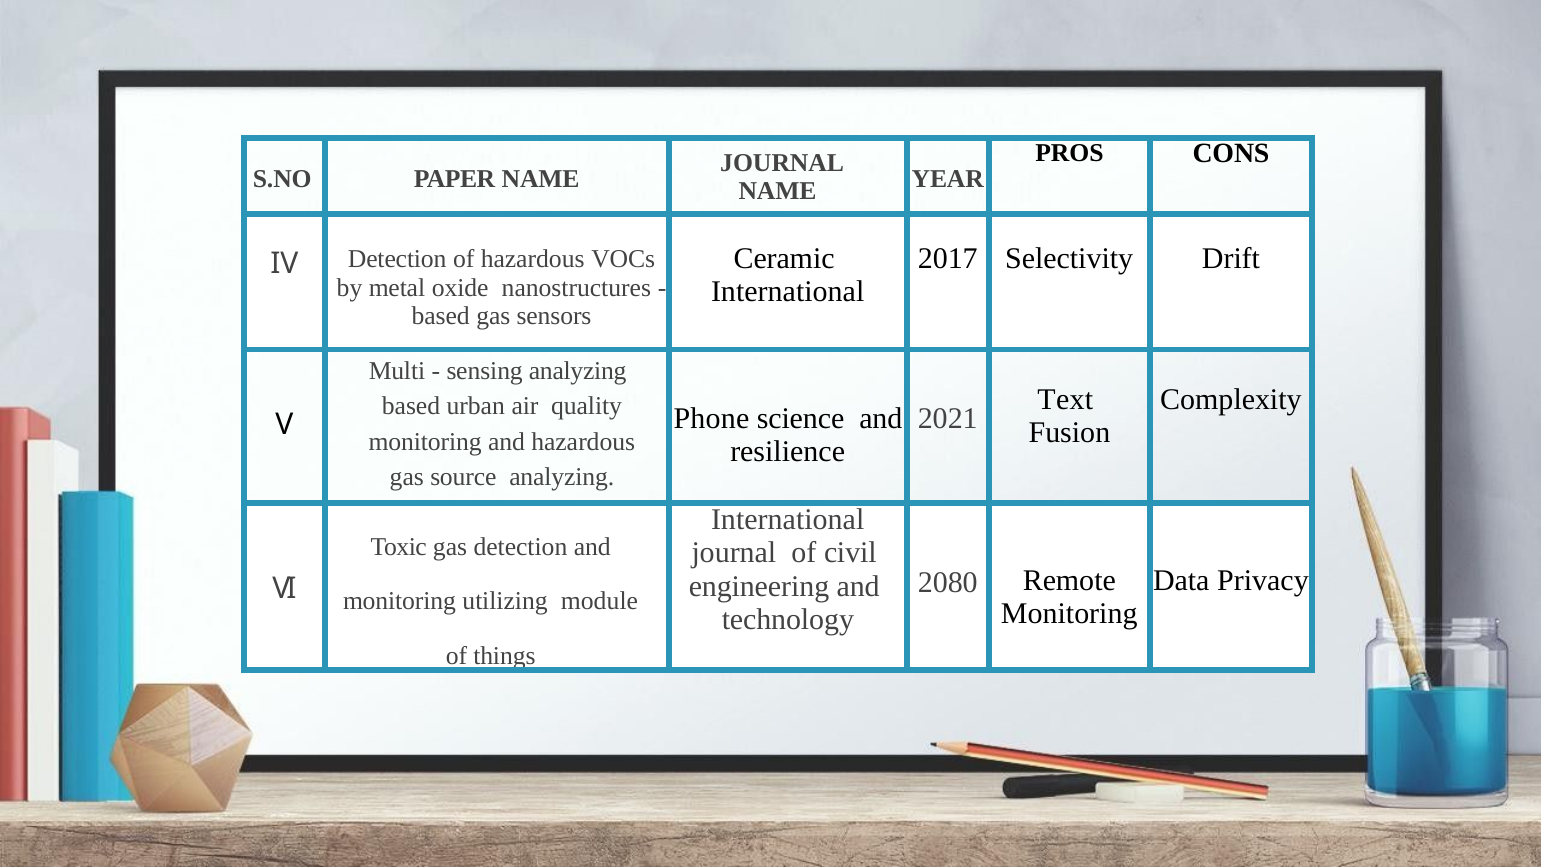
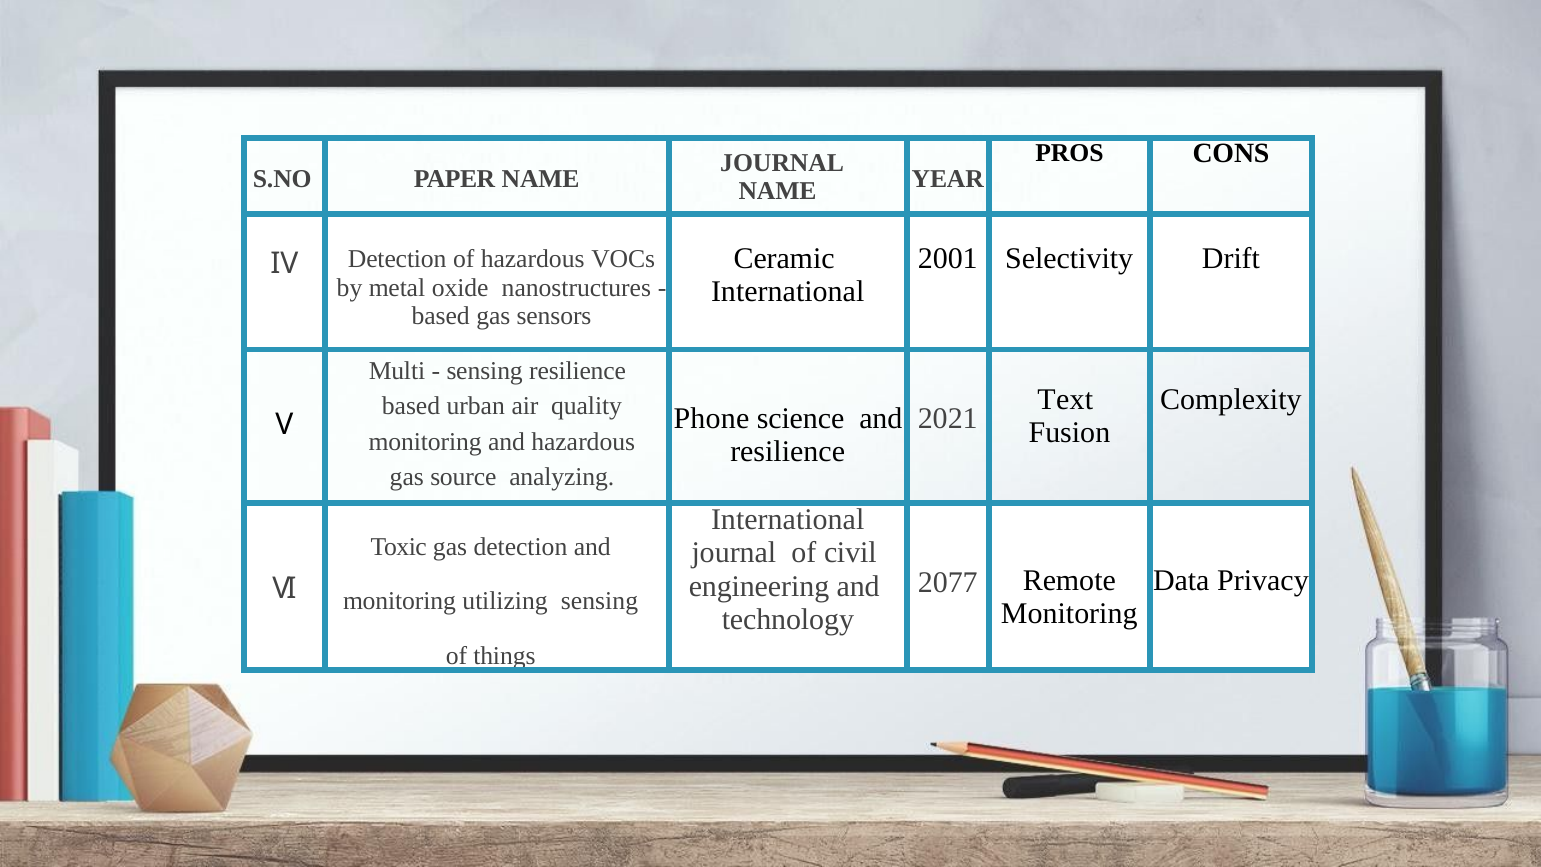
2017: 2017 -> 2001 (948, 258)
sensing analyzing: analyzing -> resilience (578, 371)
2080: 2080 -> 2077 (948, 582)
utilizing module: module -> sensing (599, 601)
